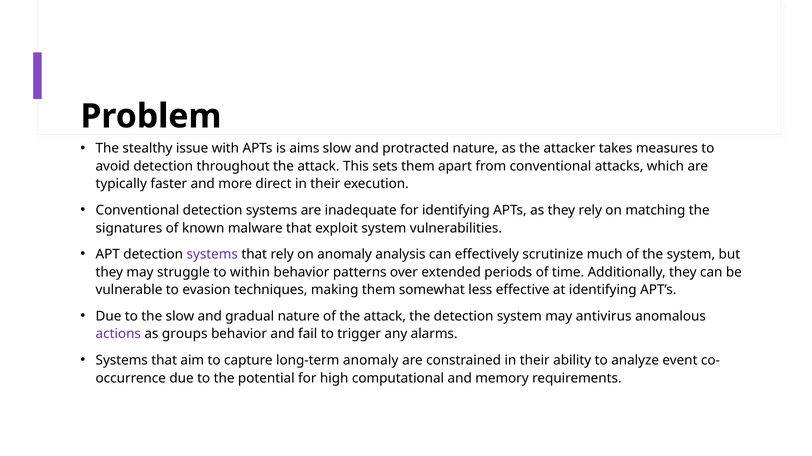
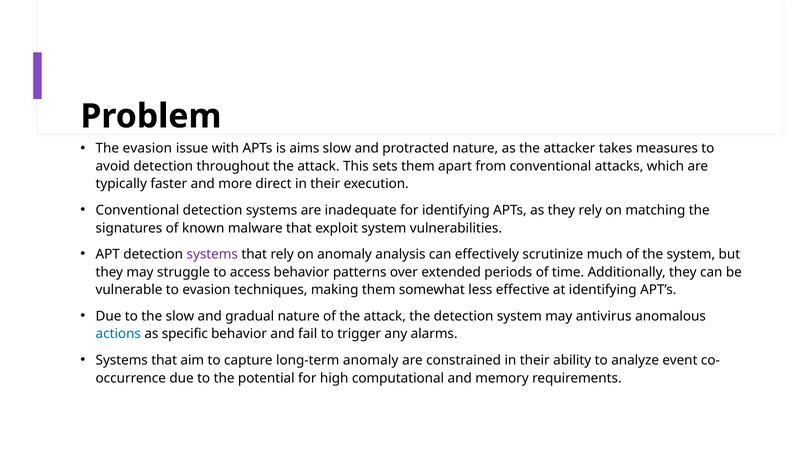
The stealthy: stealthy -> evasion (147, 149)
within: within -> access (250, 273)
actions colour: purple -> blue (118, 335)
groups: groups -> specific (185, 335)
